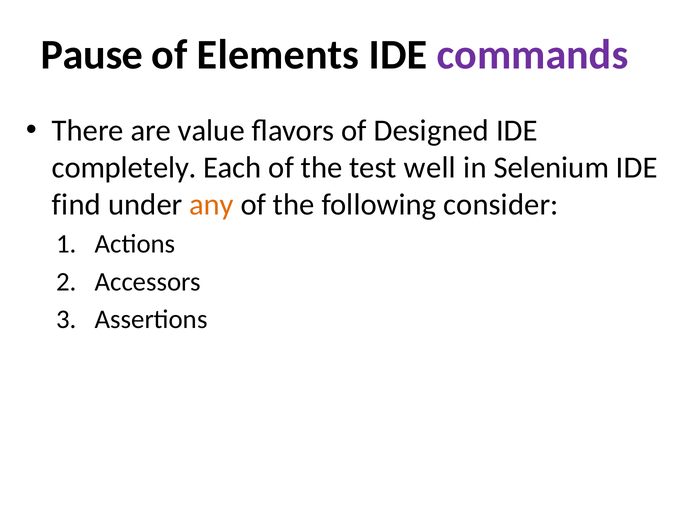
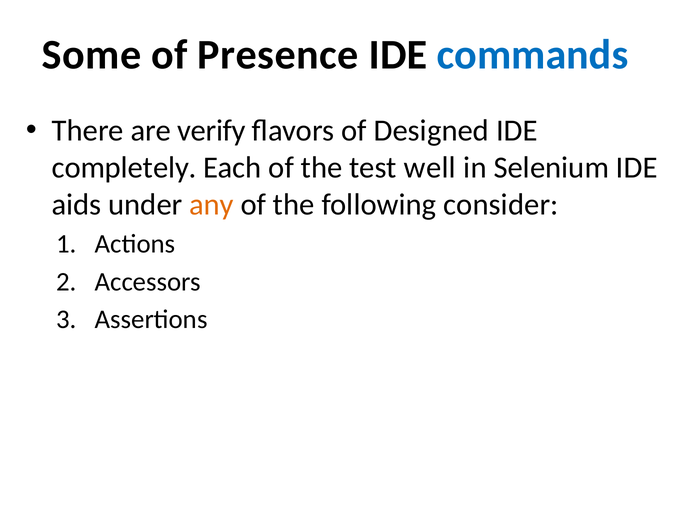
Pause: Pause -> Some (92, 55)
Elements: Elements -> Presence (278, 55)
commands colour: purple -> blue (533, 55)
value: value -> verify (211, 131)
find: find -> aids (77, 204)
